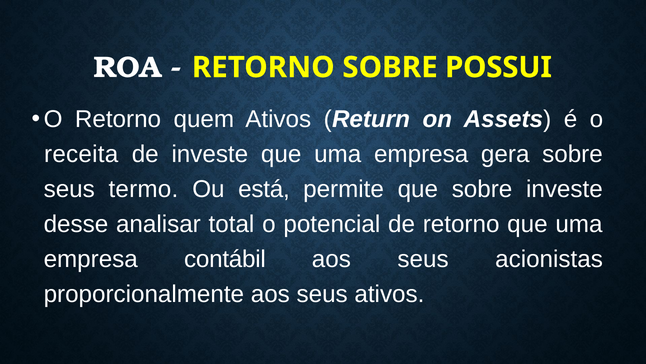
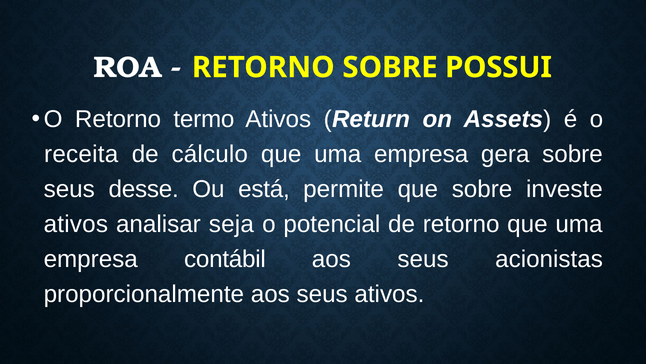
quem: quem -> termo (204, 119)
de investe: investe -> cálculo (210, 154)
termo: termo -> desse (144, 189)
desse: desse -> ativos (76, 224)
total: total -> seja (231, 224)
